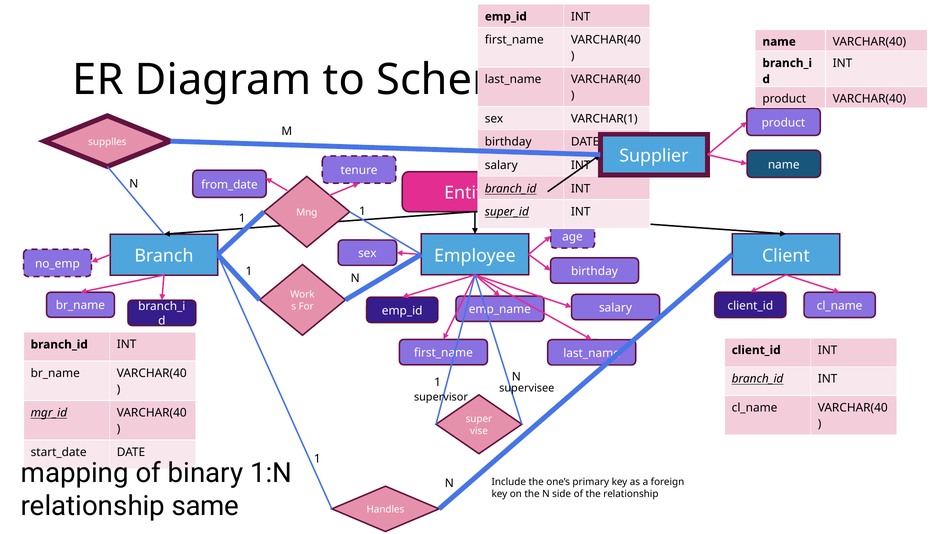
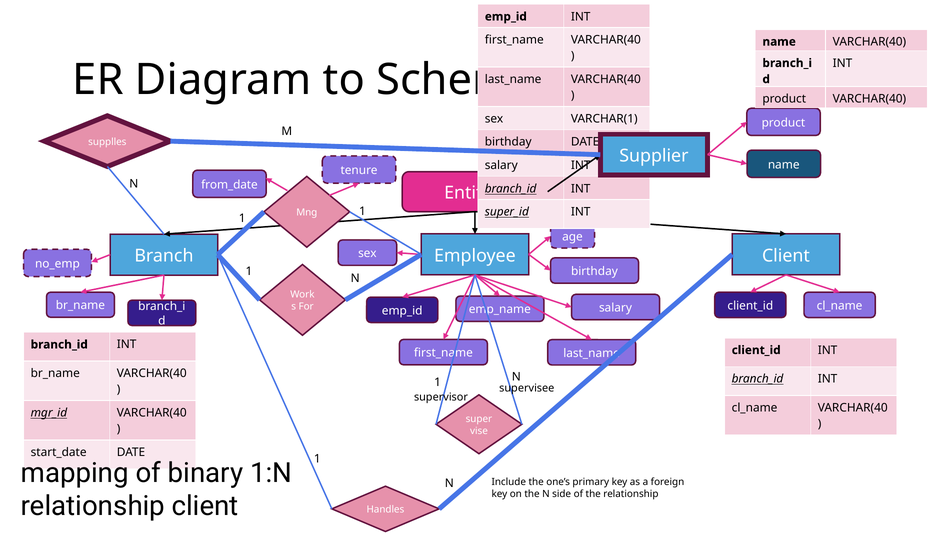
relationship same: same -> client (205, 507)
